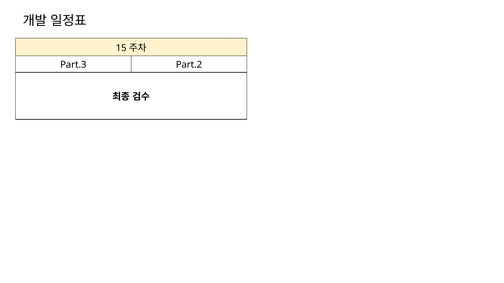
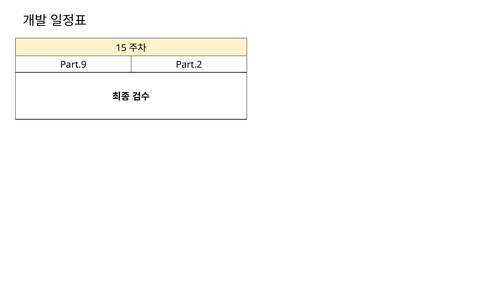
Part.3: Part.3 -> Part.9 (73, 65)
